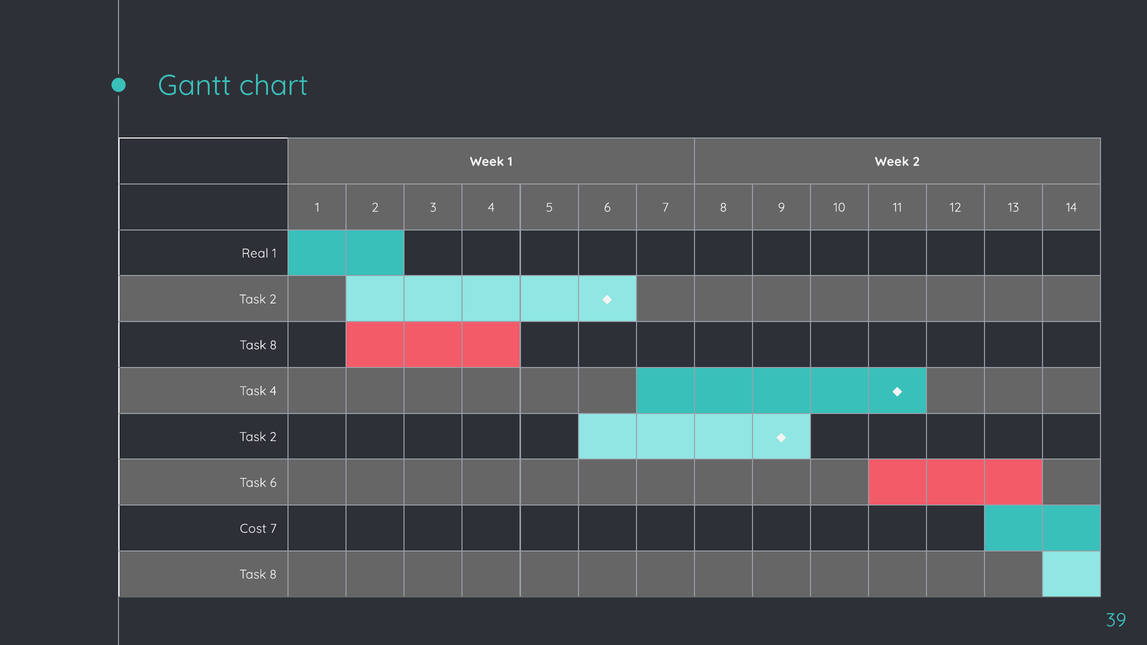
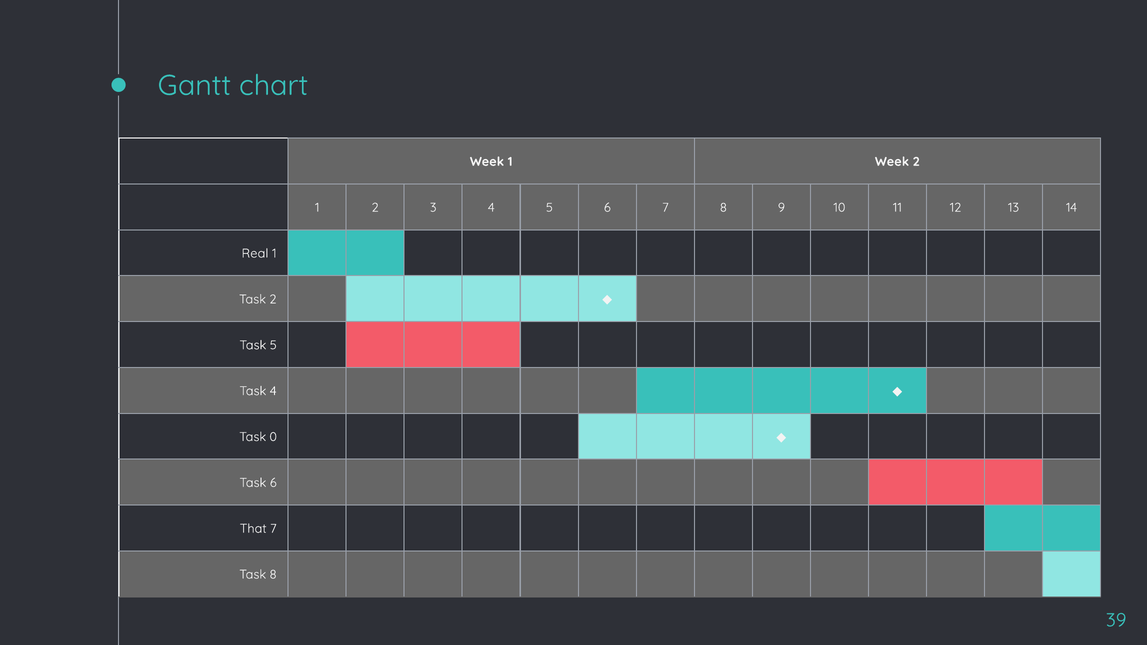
8: 8 -> 5 (273, 345)
2: 2 -> 0 (273, 437)
Cost: Cost -> That (253, 529)
